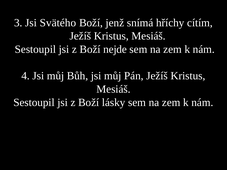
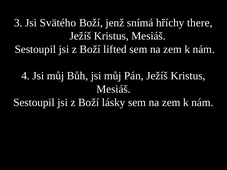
cítím: cítím -> there (200, 23)
nejde: nejde -> lifted (115, 49)
